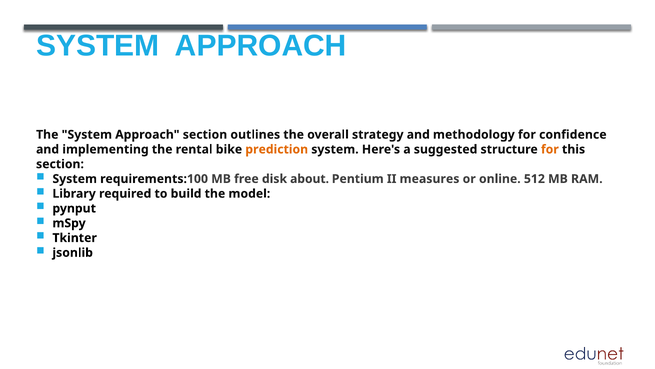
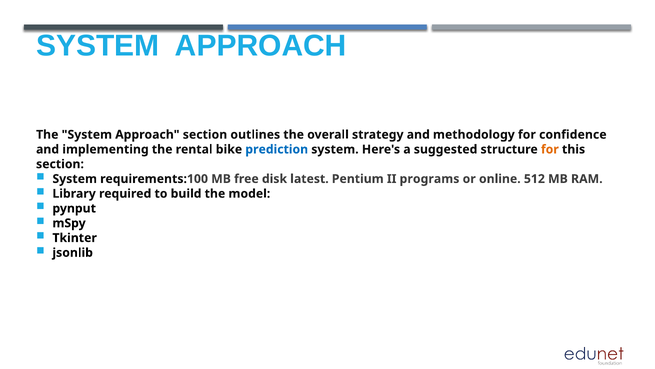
prediction colour: orange -> blue (277, 149)
about: about -> latest (309, 179)
measures: measures -> programs (429, 179)
